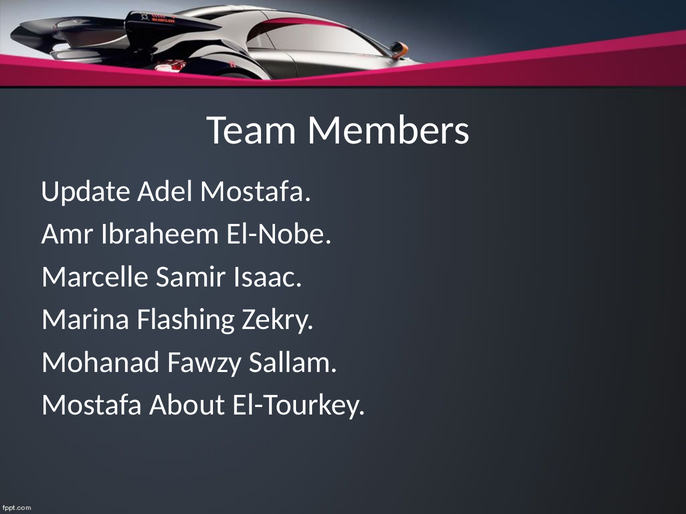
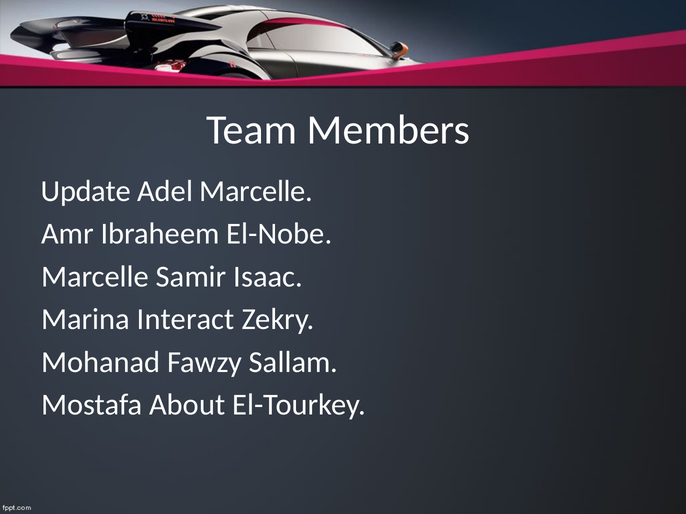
Adel Mostafa: Mostafa -> Marcelle (256, 191)
Flashing: Flashing -> Interact (186, 320)
